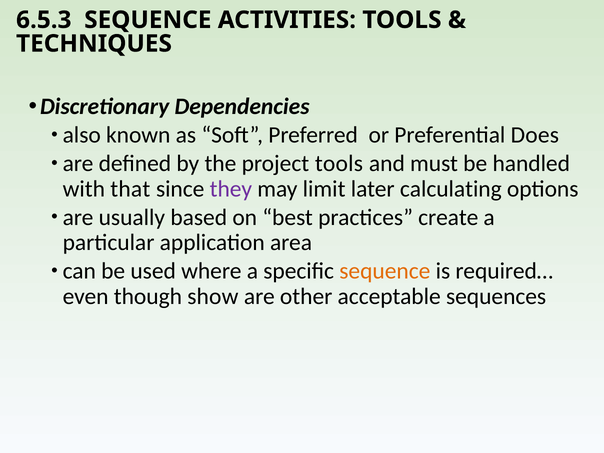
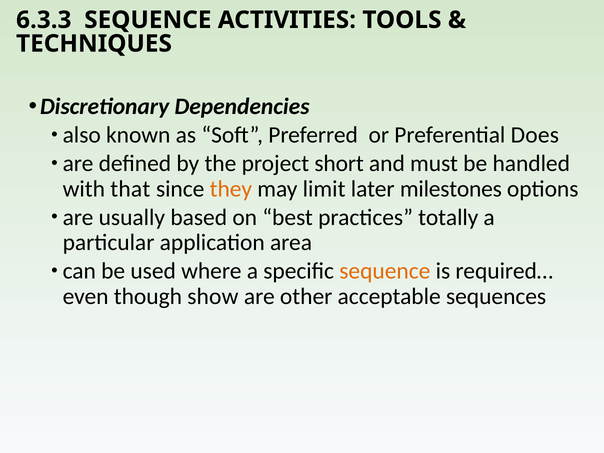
6.5.3: 6.5.3 -> 6.3.3 (44, 20)
project tools: tools -> short (339, 163)
they colour: purple -> orange (231, 189)
calculating: calculating -> milestones (451, 189)
create: create -> totally (448, 217)
